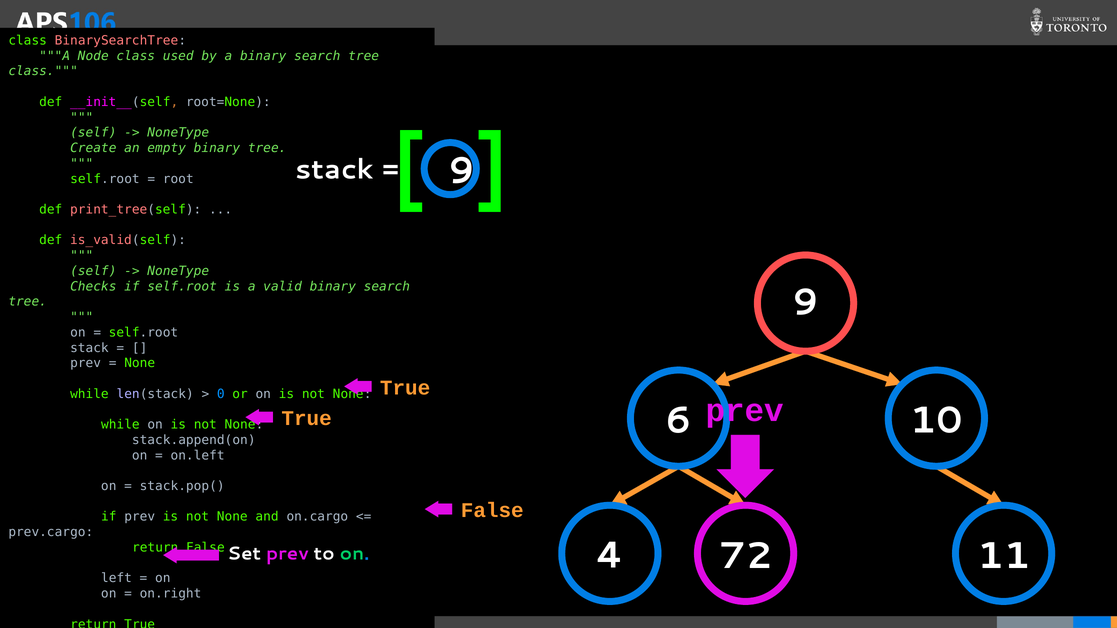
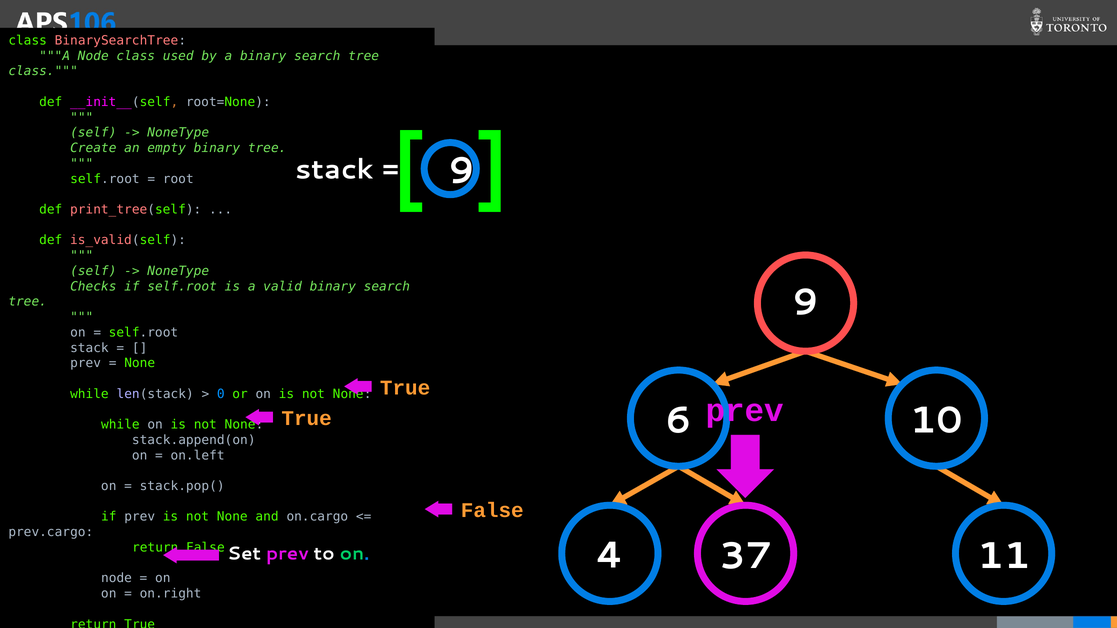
72: 72 -> 37 (746, 556)
left: left -> node (117, 579)
